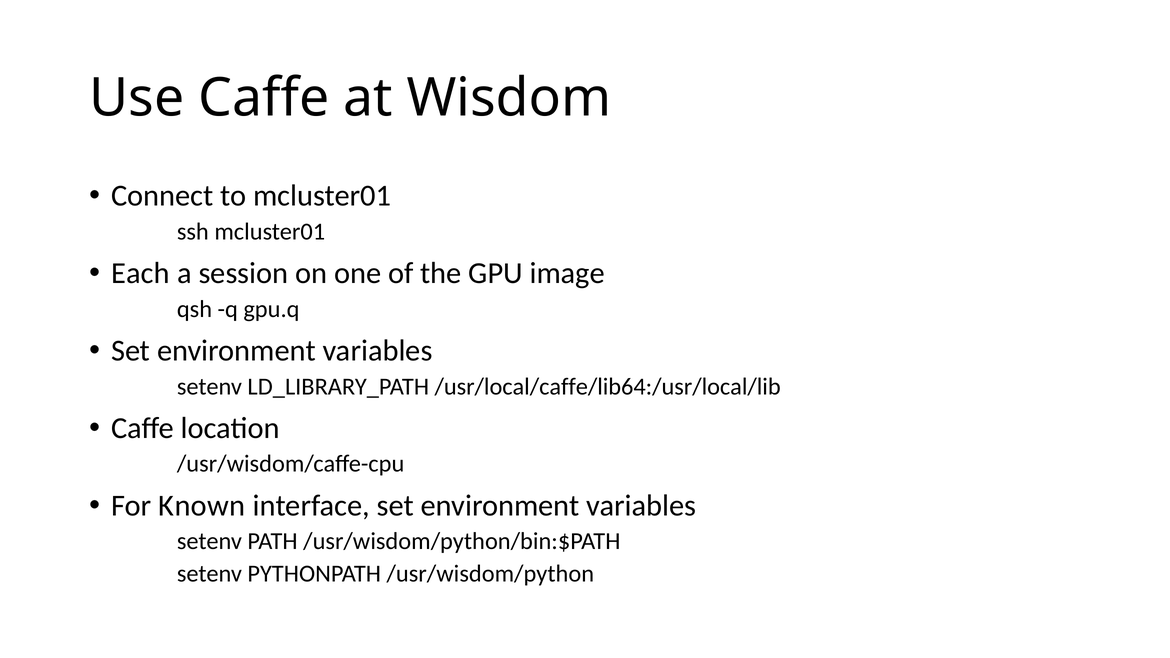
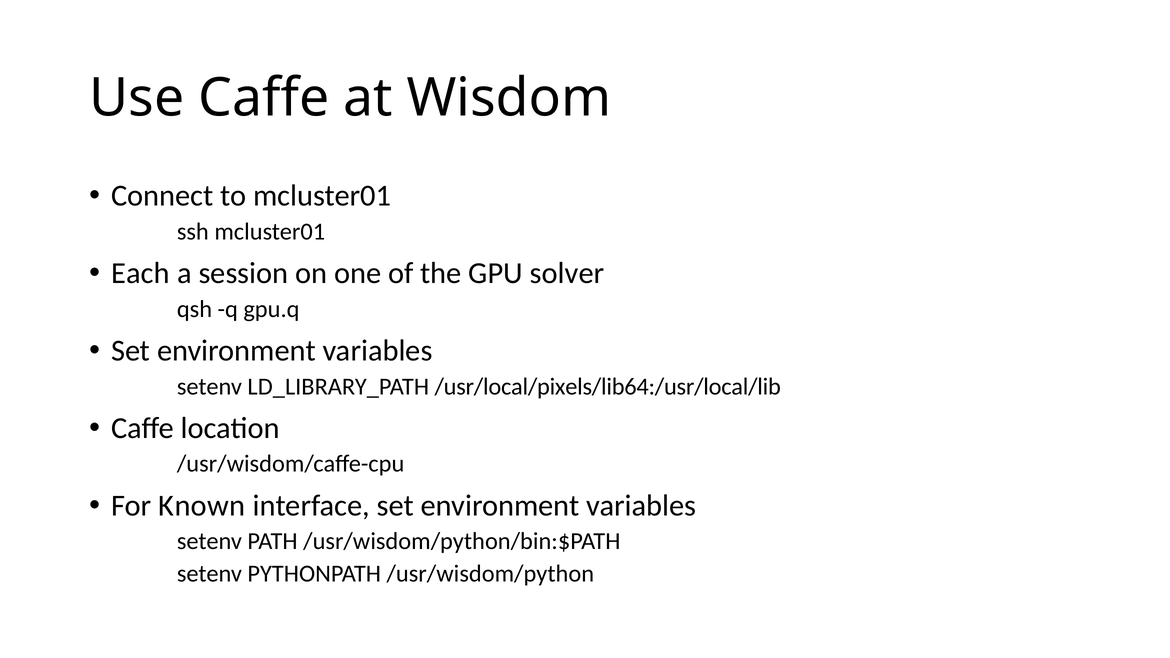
image: image -> solver (567, 273)
/usr/local/caffe/lib64:/usr/local/lib: /usr/local/caffe/lib64:/usr/local/lib -> /usr/local/pixels/lib64:/usr/local/lib (608, 387)
